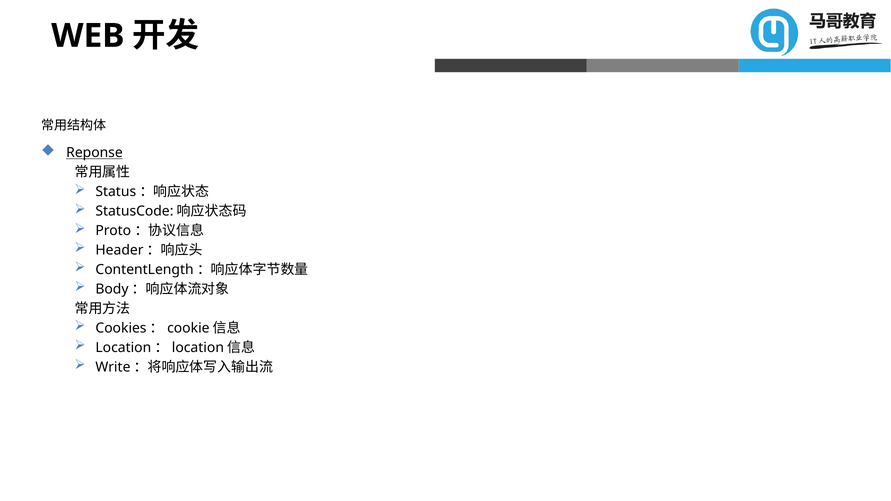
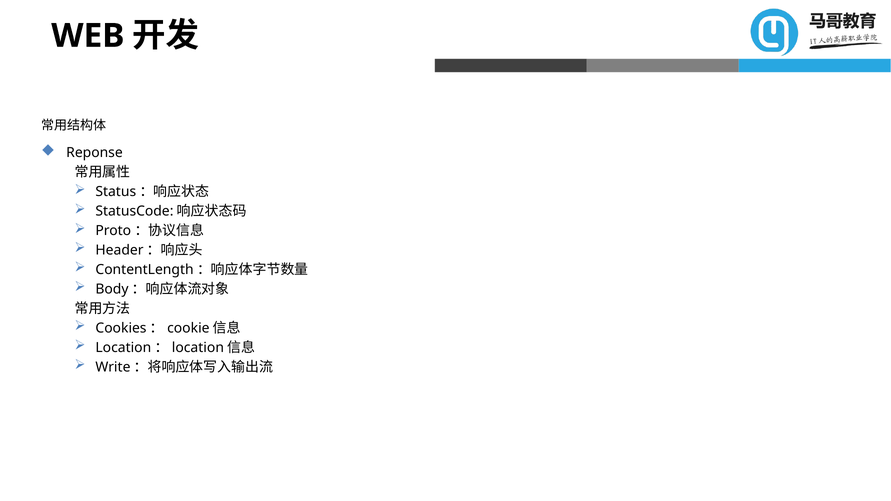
Reponse underline: present -> none (94, 153)
